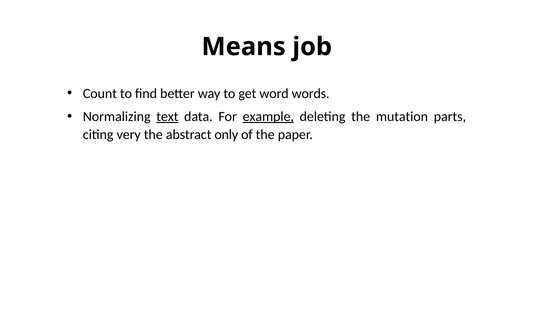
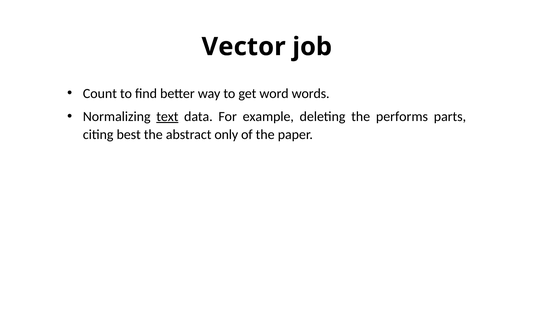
Means: Means -> Vector (244, 47)
example underline: present -> none (268, 116)
mutation: mutation -> performs (402, 116)
very: very -> best (129, 134)
